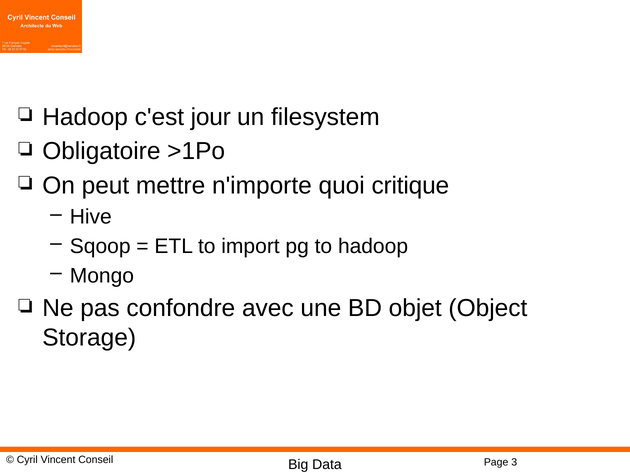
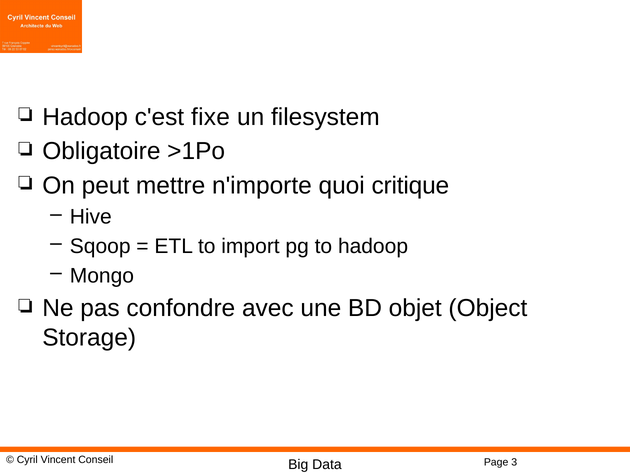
jour: jour -> fixe (211, 117)
